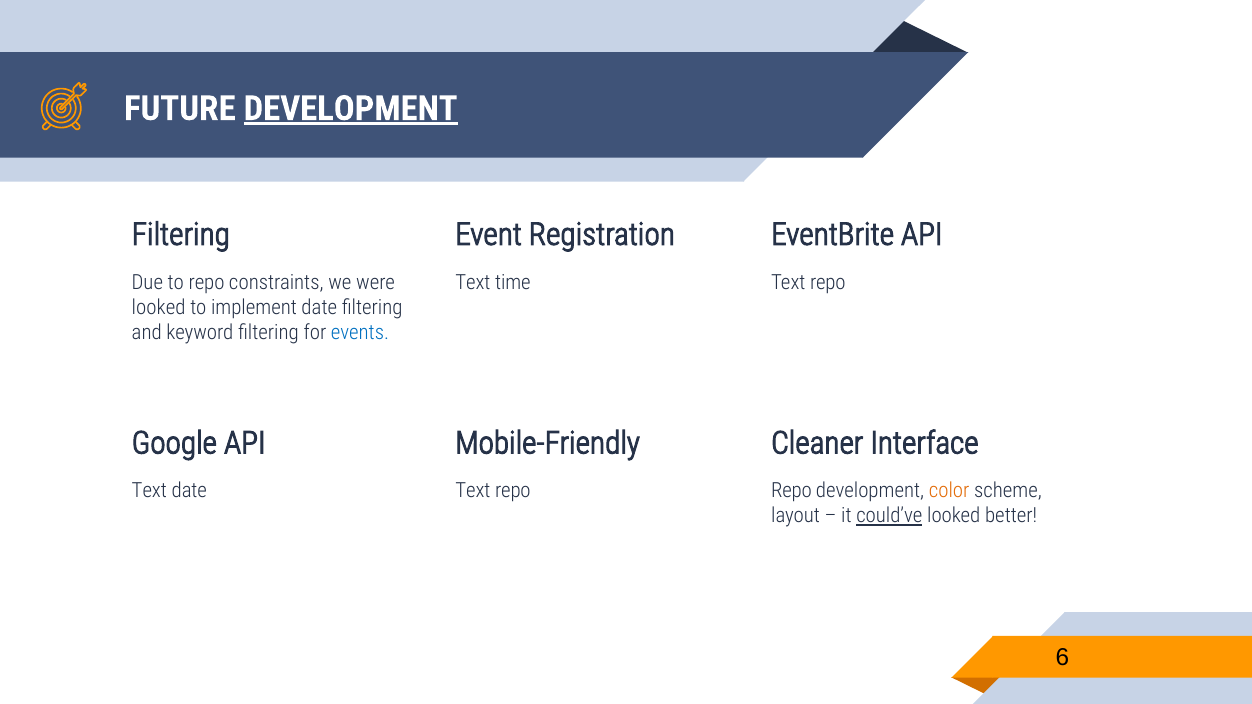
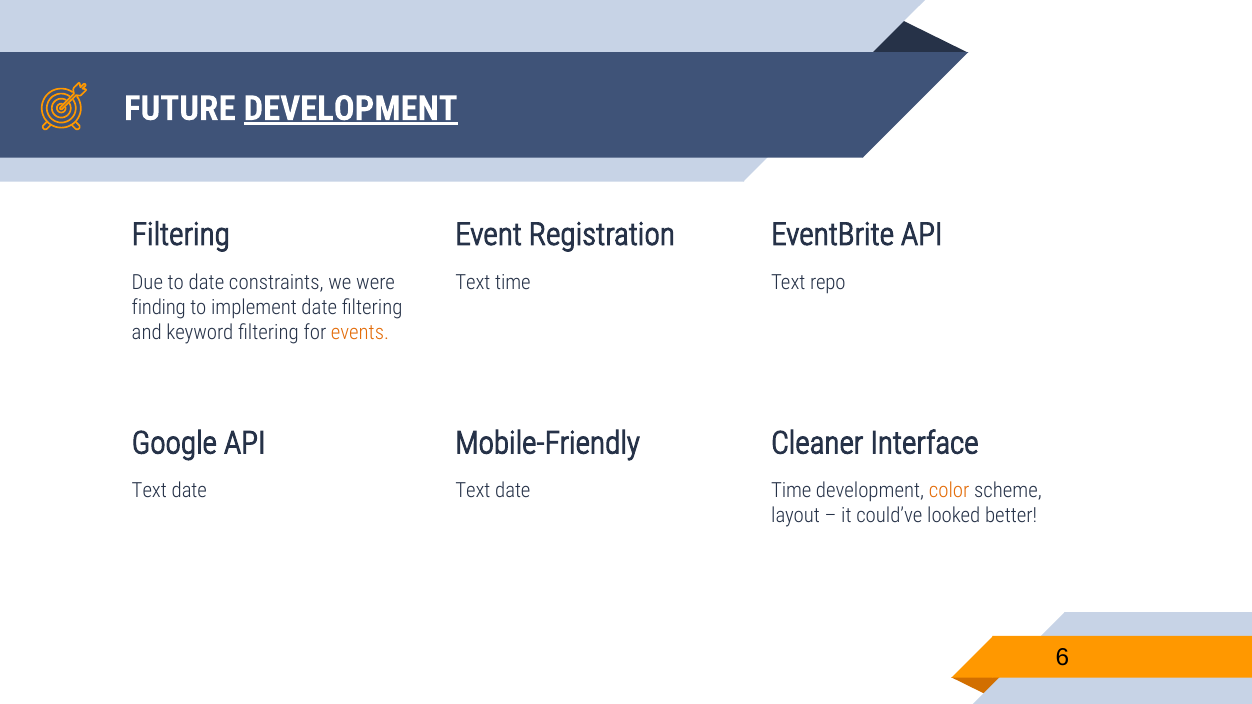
to repo: repo -> date (206, 283)
looked: looked -> finding (159, 308)
events colour: blue -> orange (360, 333)
repo: repo -> date (513, 491)
Repo: Repo -> Time (791, 491)
could’ve underline: present -> none (889, 516)
